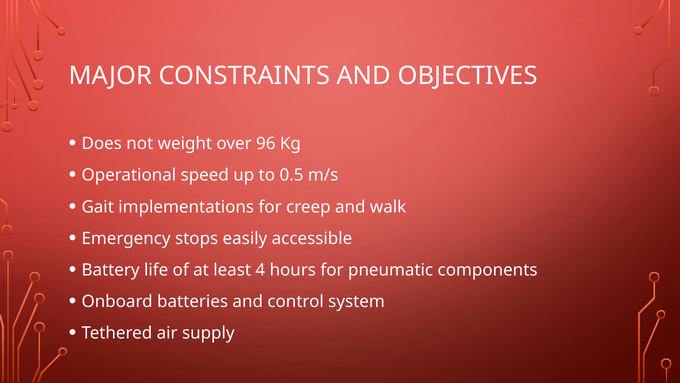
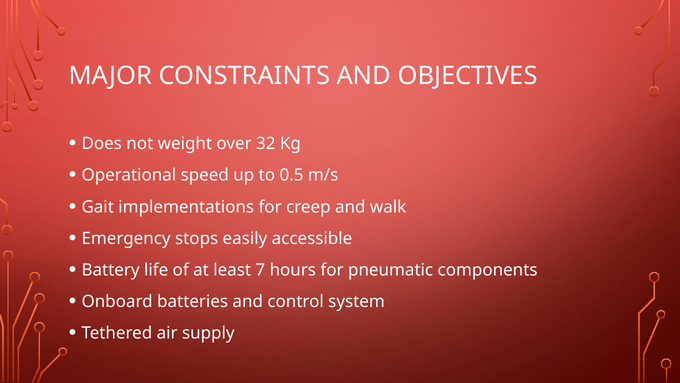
96: 96 -> 32 (266, 143)
4: 4 -> 7 (260, 270)
